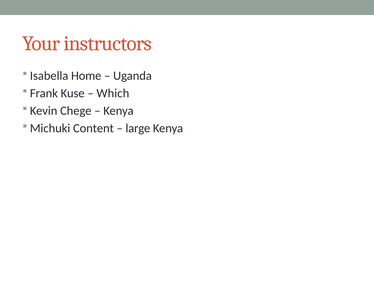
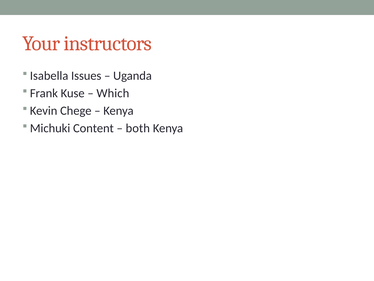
Home: Home -> Issues (86, 76)
large: large -> both (138, 128)
